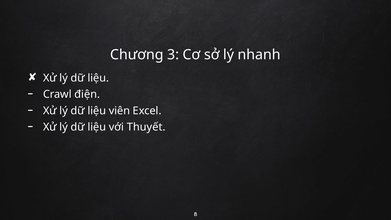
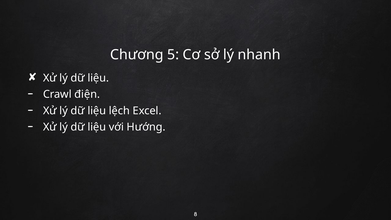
3: 3 -> 5 (173, 55)
viên: viên -> lệch (119, 111)
Thuyết: Thuyết -> Hướng (146, 127)
